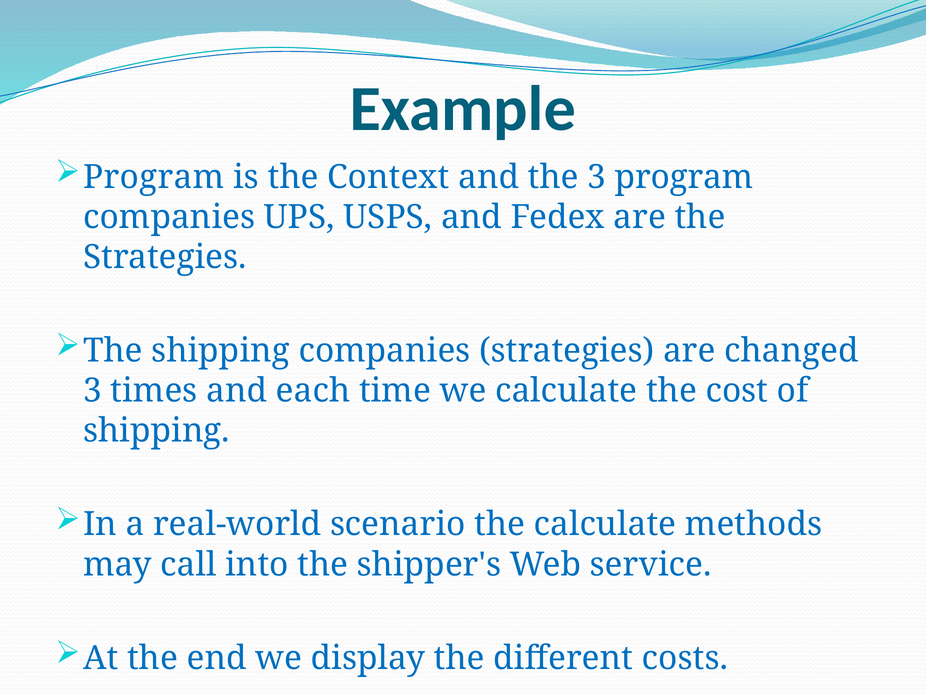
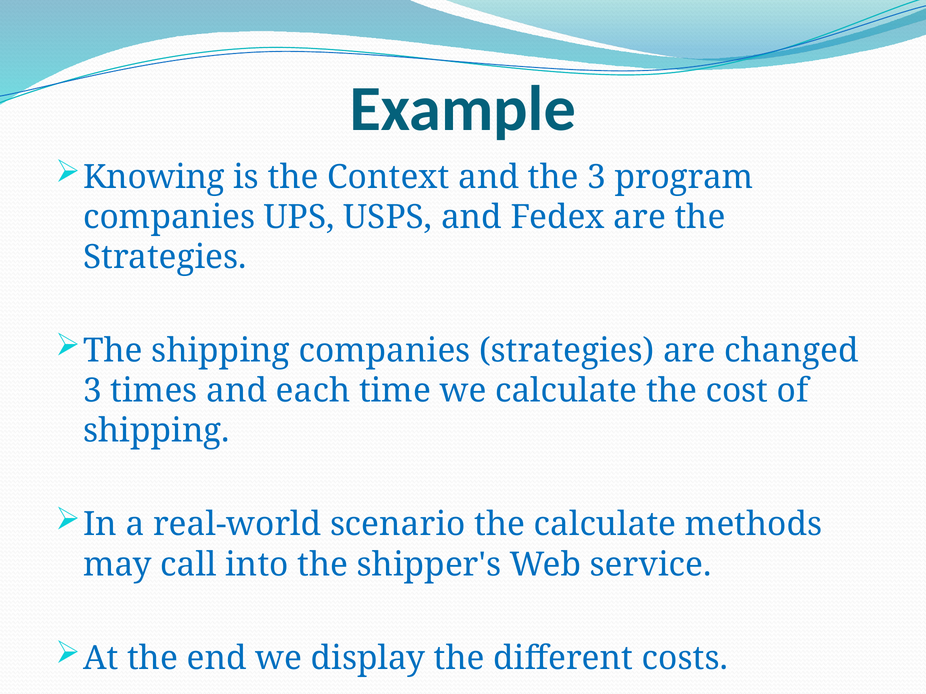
Program: Program -> Knowing (154, 177)
